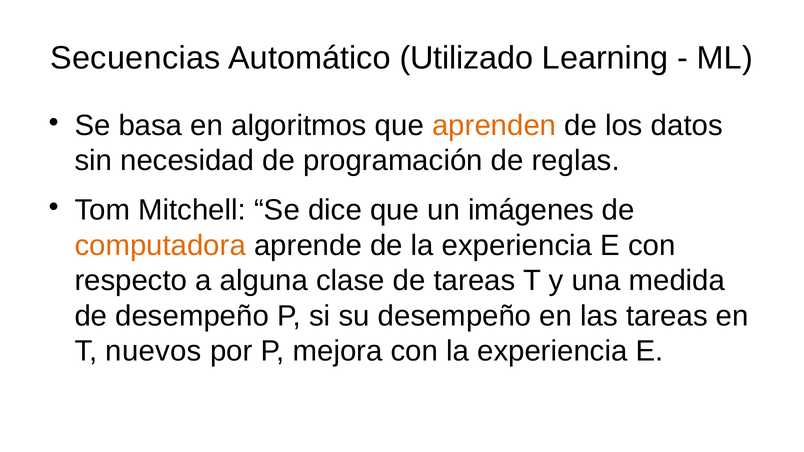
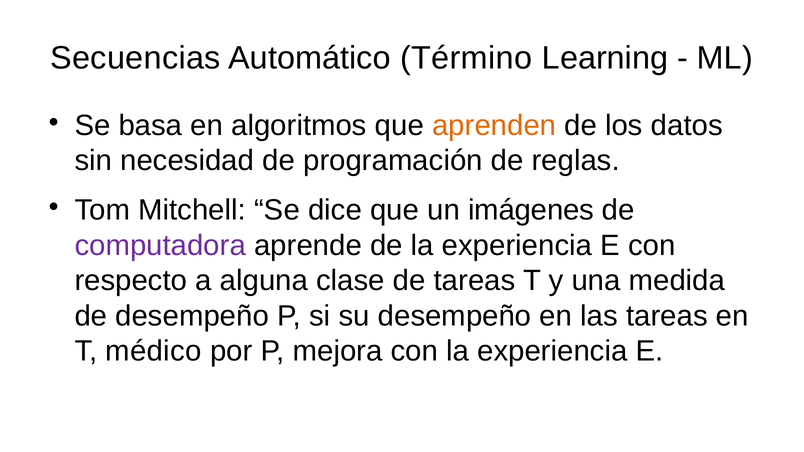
Utilizado: Utilizado -> Término (466, 58)
computadora colour: orange -> purple (160, 246)
nuevos: nuevos -> médico (154, 351)
